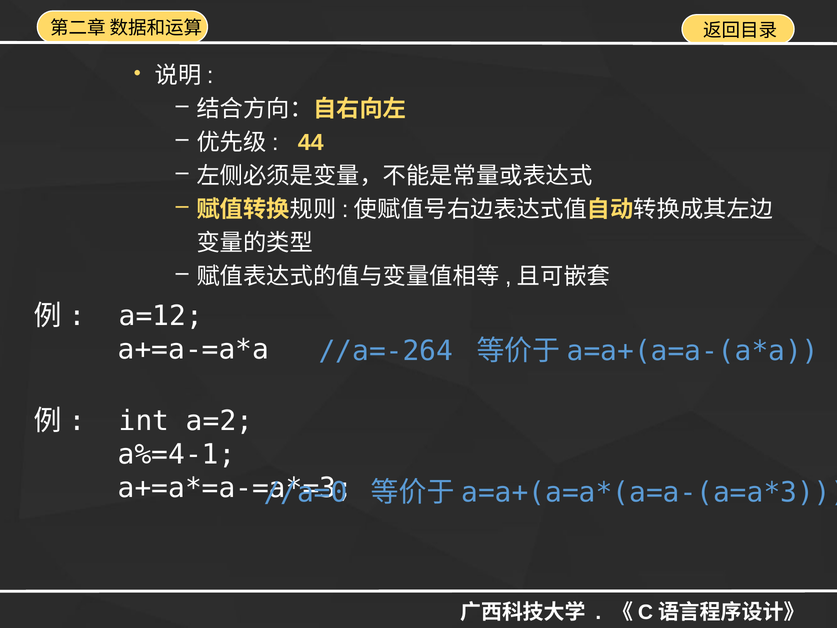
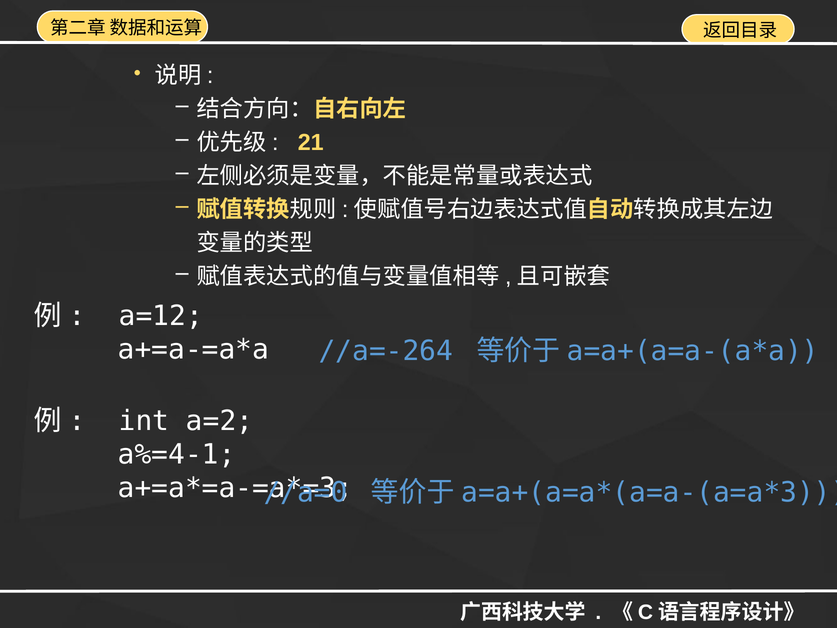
44: 44 -> 21 (311, 142)
